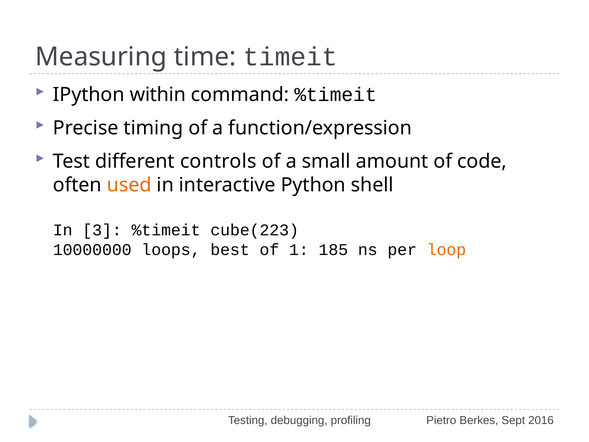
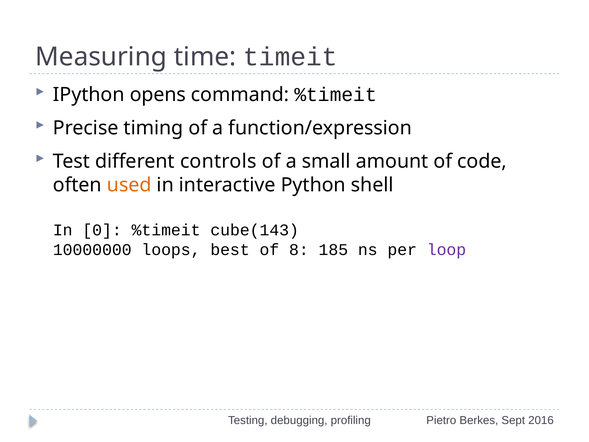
within: within -> opens (158, 95)
3: 3 -> 0 (102, 230)
cube(223: cube(223 -> cube(143 (255, 230)
1: 1 -> 8 (299, 249)
loop colour: orange -> purple (446, 249)
